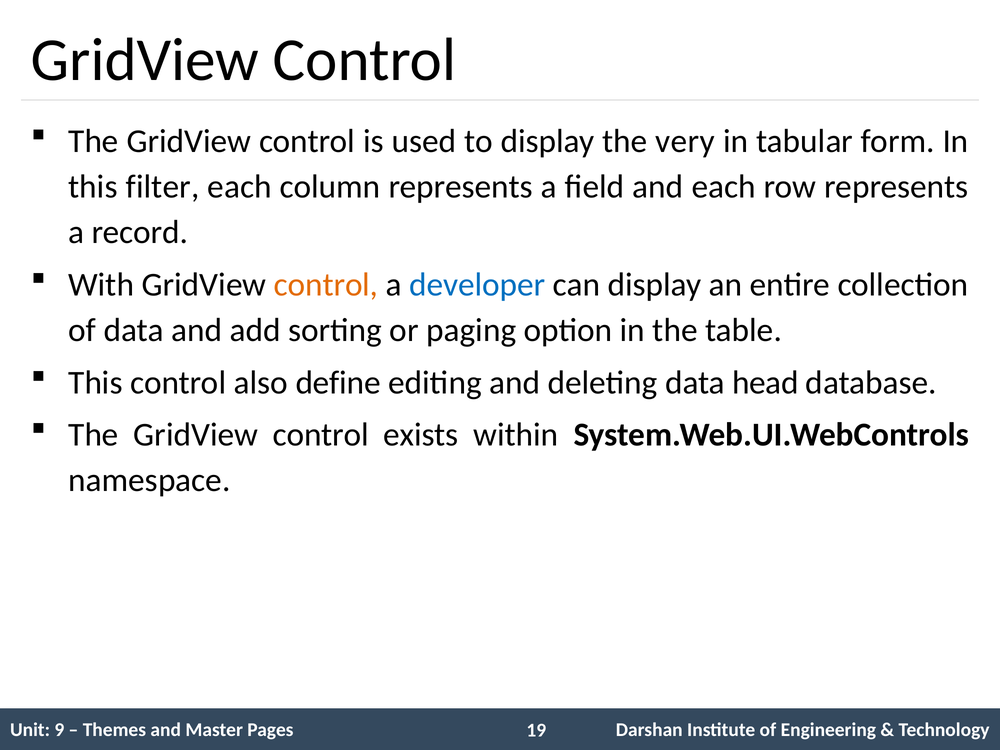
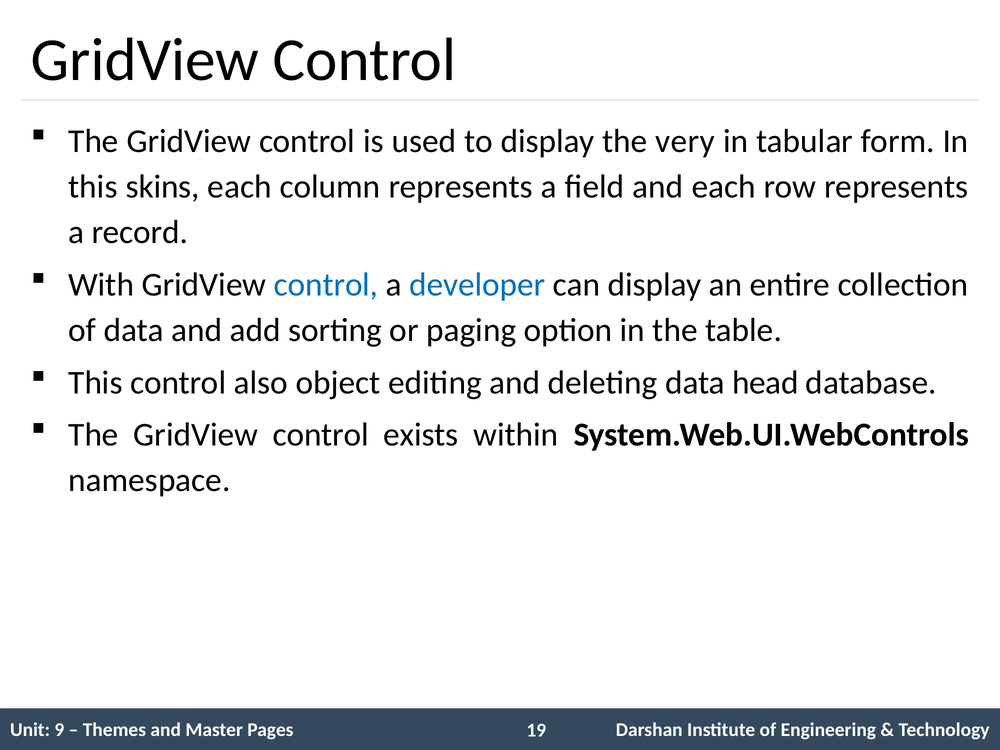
filter: filter -> skins (163, 187)
control colour: orange -> blue (326, 285)
define: define -> object (338, 383)
